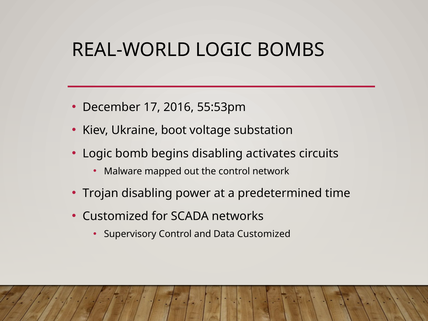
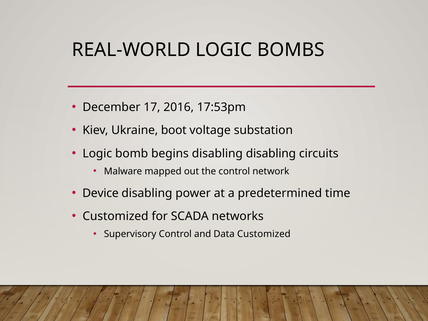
55:53pm: 55:53pm -> 17:53pm (221, 107)
disabling activates: activates -> disabling (271, 153)
Trojan: Trojan -> Device (101, 193)
